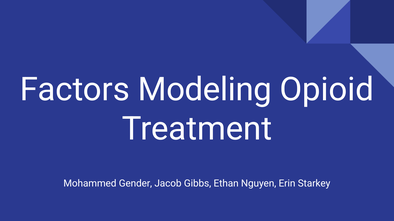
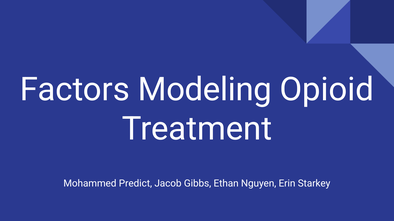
Gender: Gender -> Predict (135, 184)
